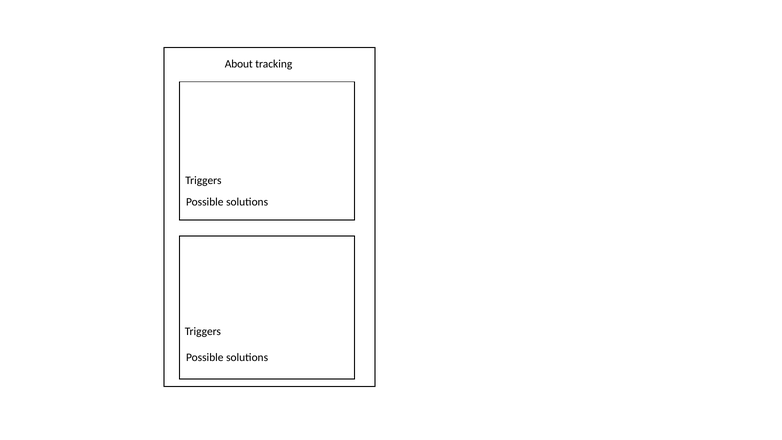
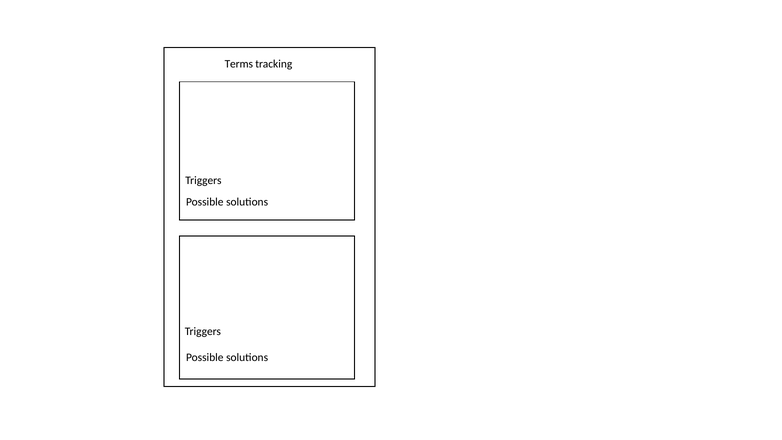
About: About -> Terms (239, 64)
